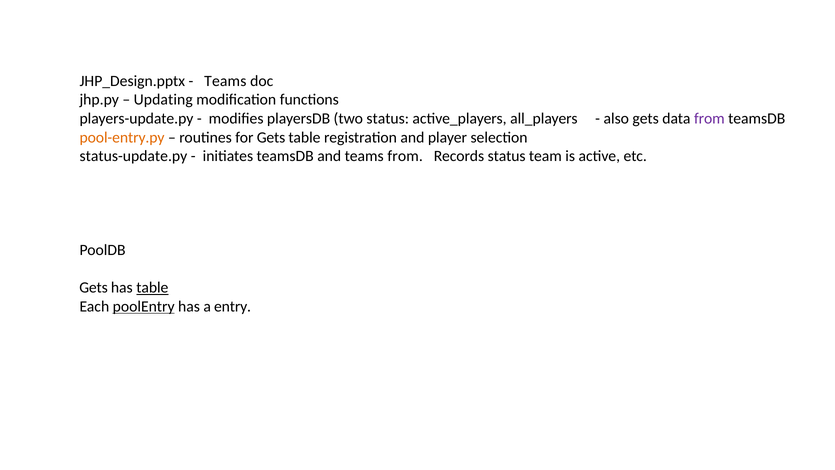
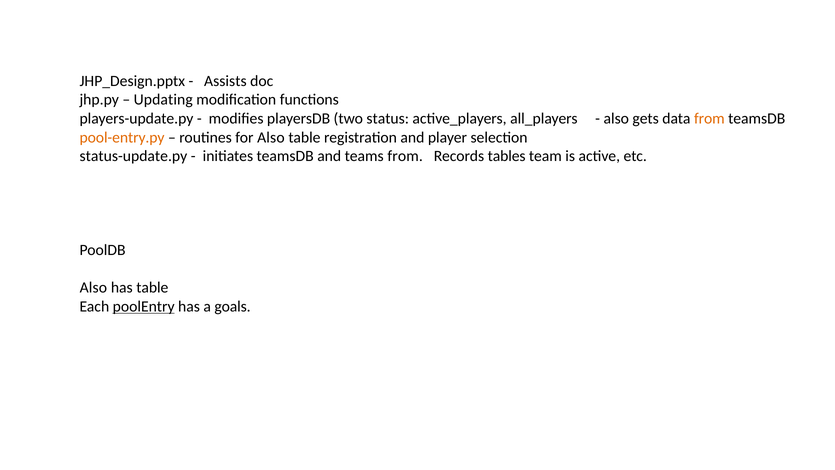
Teams: Teams -> Assists (225, 81)
from colour: purple -> orange (709, 118)
for Gets: Gets -> Also (271, 137)
Records status: status -> tables (507, 156)
Gets: Gets -> Also (93, 288)
table underline: present -> none (152, 288)
entry: entry -> goals (233, 306)
